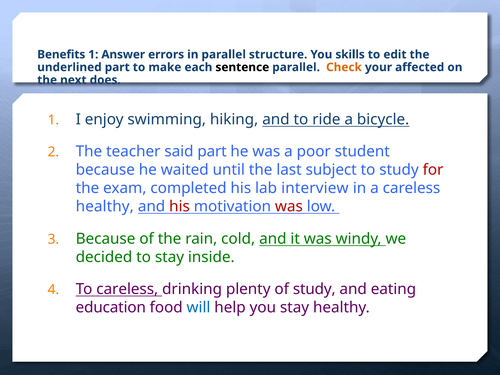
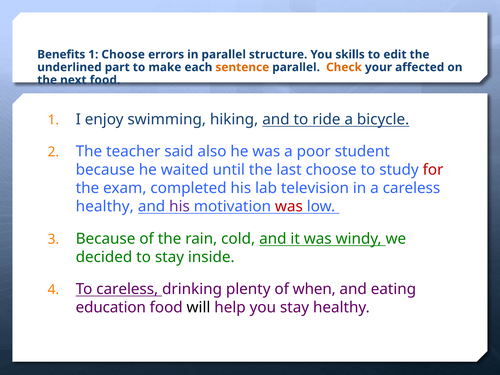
1 Answer: Answer -> Choose (123, 55)
sentence colour: black -> orange (242, 67)
next does: does -> food (105, 80)
said part: part -> also (212, 152)
last subject: subject -> choose (331, 170)
interview: interview -> television (315, 188)
his colour: red -> purple (180, 206)
of study: study -> when (314, 289)
will colour: blue -> black (198, 307)
